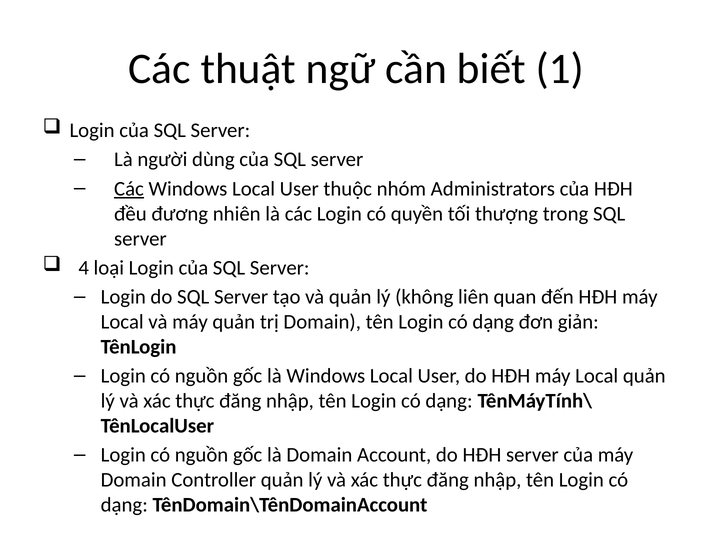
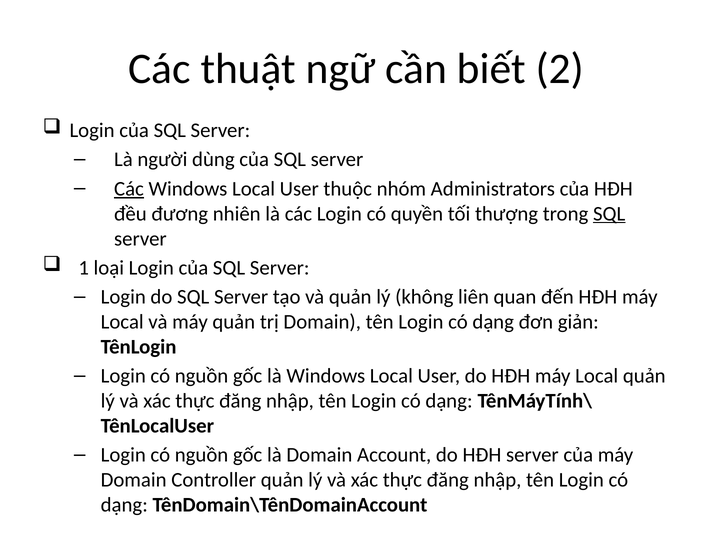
1: 1 -> 2 (560, 69)
SQL underline: none -> present (609, 214)
4: 4 -> 1 (84, 268)
